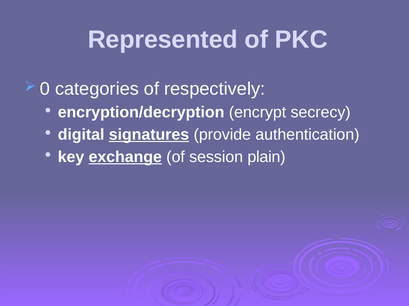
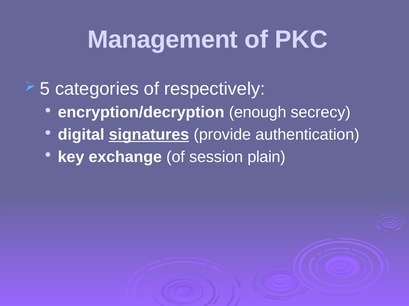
Represented: Represented -> Management (163, 40)
0: 0 -> 5 (45, 89)
encrypt: encrypt -> enough (258, 113)
exchange underline: present -> none (125, 157)
